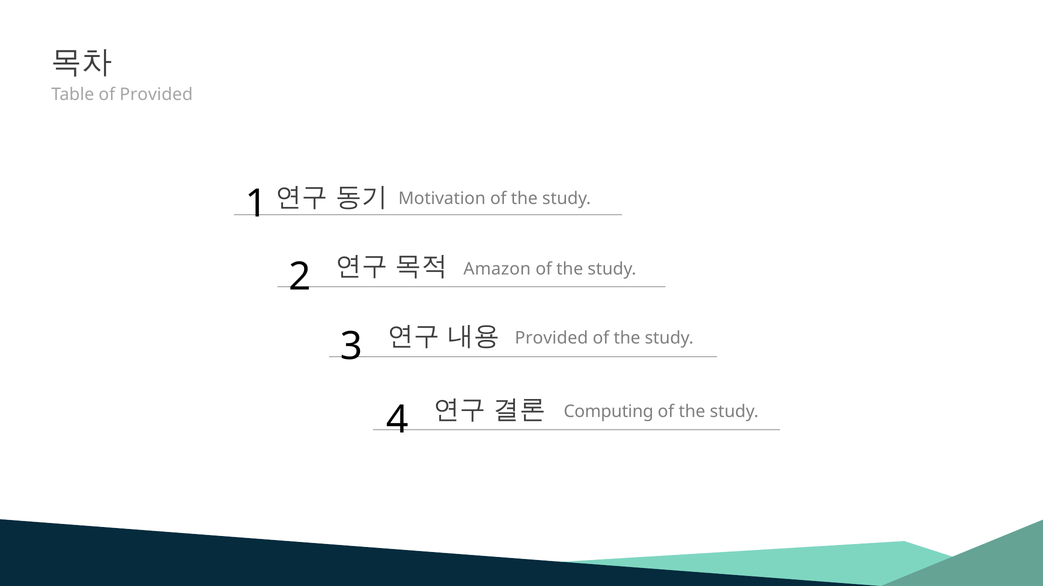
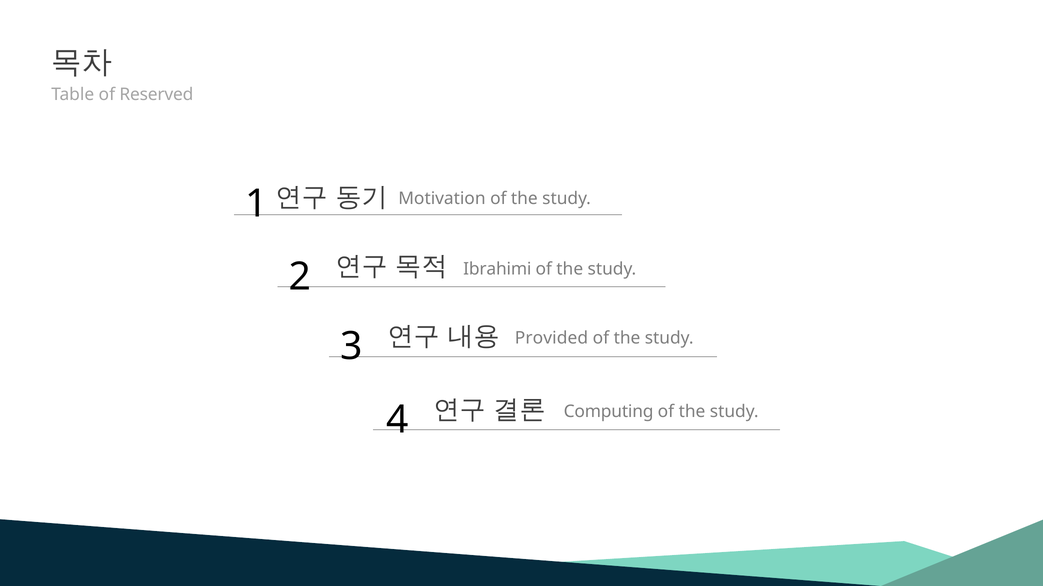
of Provided: Provided -> Reserved (156, 94)
Amazon: Amazon -> Ibrahimi (497, 269)
